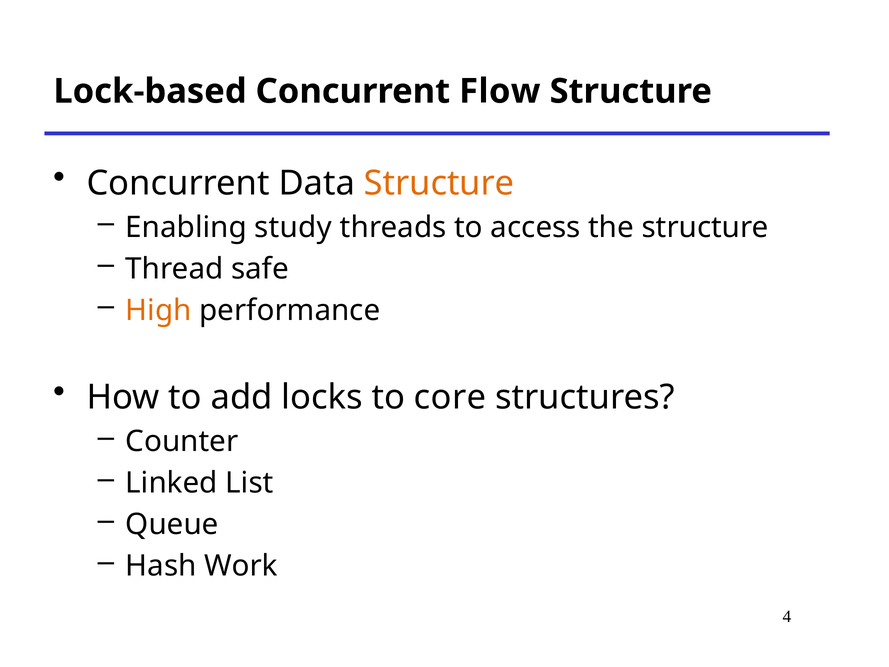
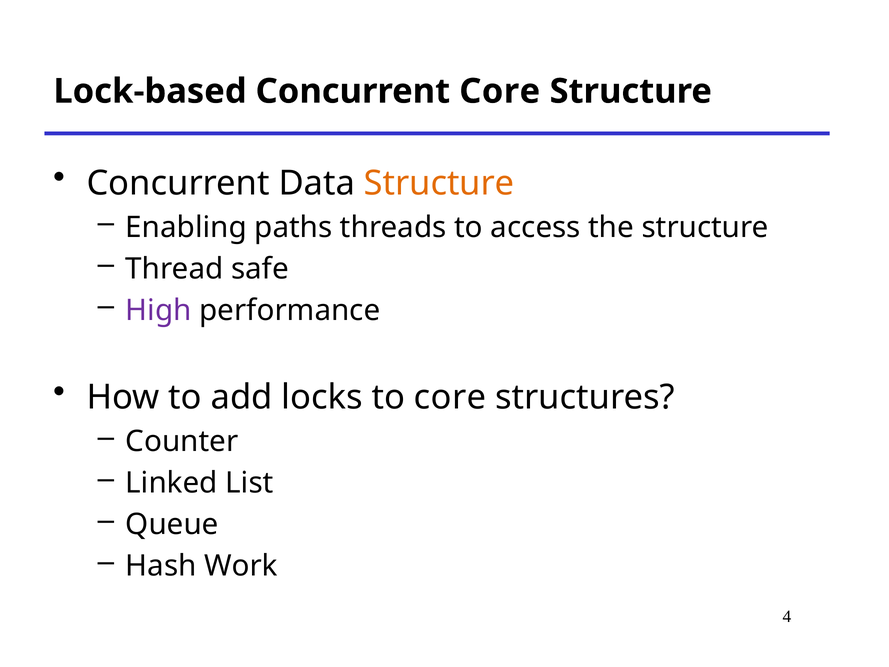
Concurrent Flow: Flow -> Core (500, 91)
study: study -> paths (293, 227)
High colour: orange -> purple (159, 310)
